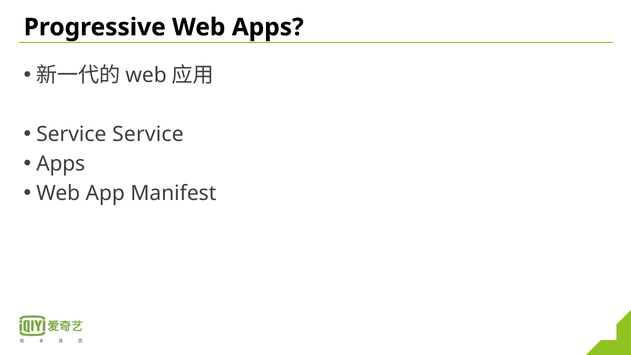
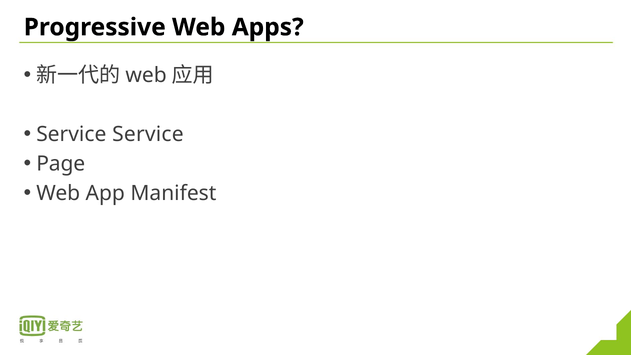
Apps: Apps -> Page (61, 164)
